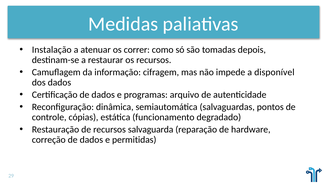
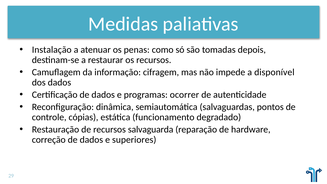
correr: correr -> penas (137, 50)
arquivo: arquivo -> ocorrer (184, 95)
permitidas: permitidas -> superiores (134, 140)
